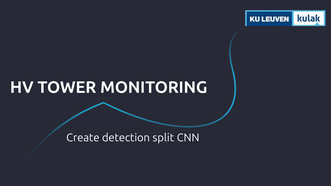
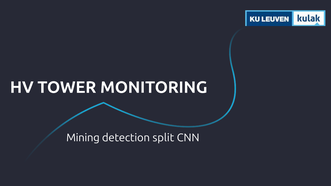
Create: Create -> Mining (83, 138)
